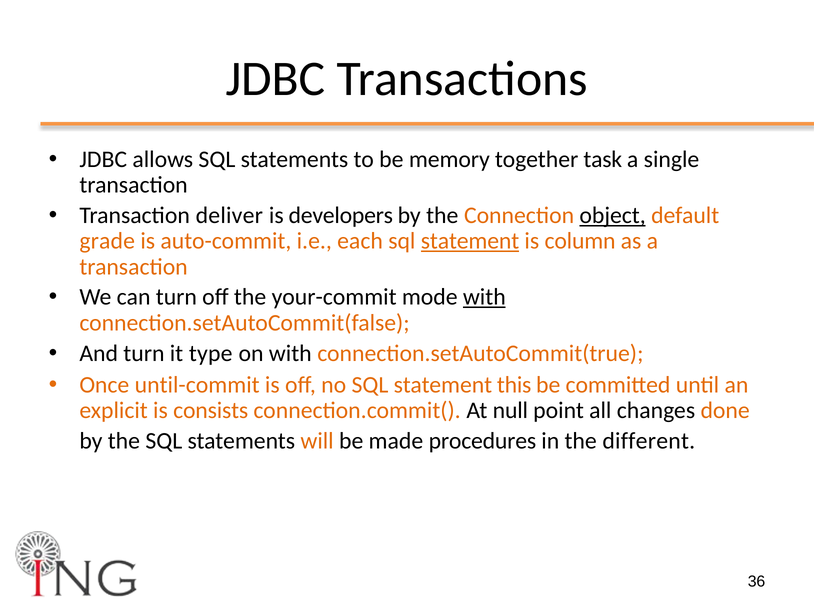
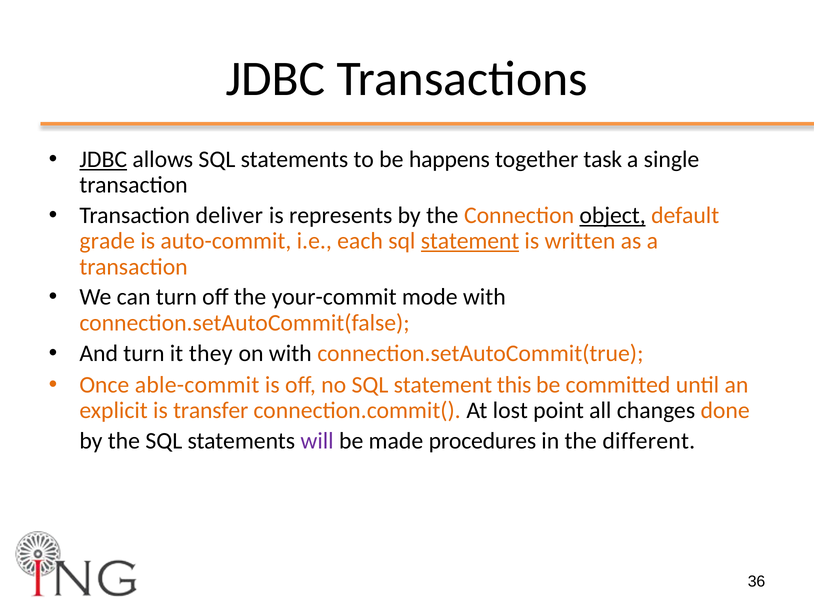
JDBC underline: none -> present (103, 159)
memory: memory -> happens (449, 159)
developers: developers -> represents (341, 215)
column: column -> written (580, 241)
with underline: present -> none (484, 297)
type: type -> they (211, 353)
until-commit: until-commit -> able-commit (197, 384)
consists: consists -> transfer (211, 410)
null: null -> lost (510, 410)
will colour: orange -> purple (317, 441)
